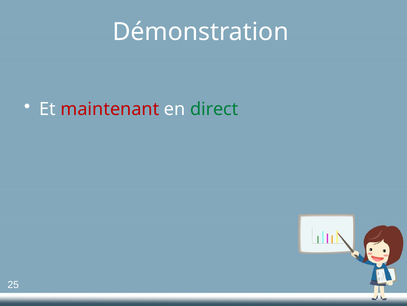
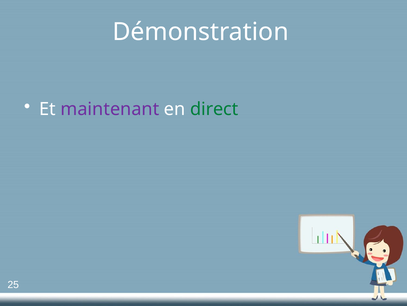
maintenant colour: red -> purple (110, 109)
